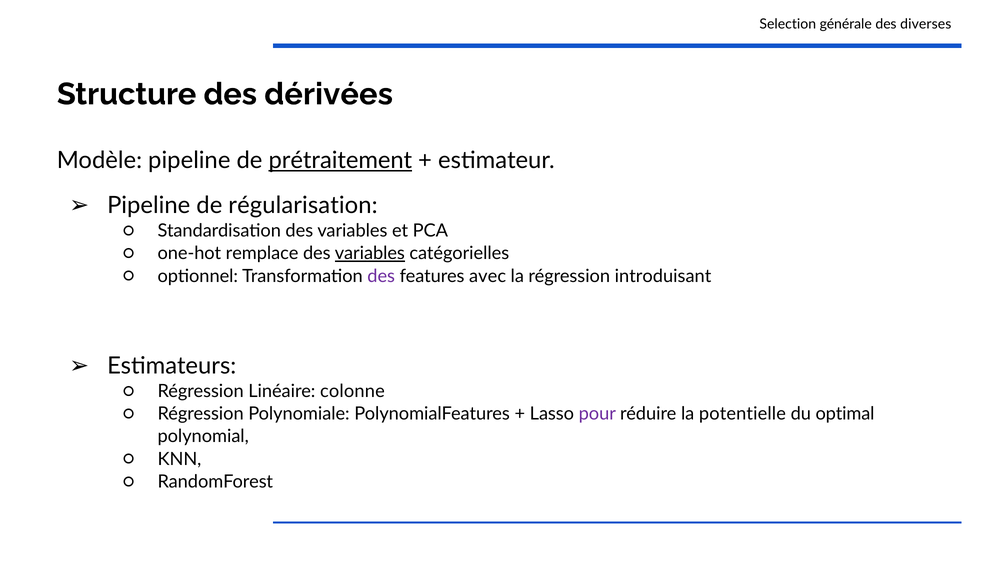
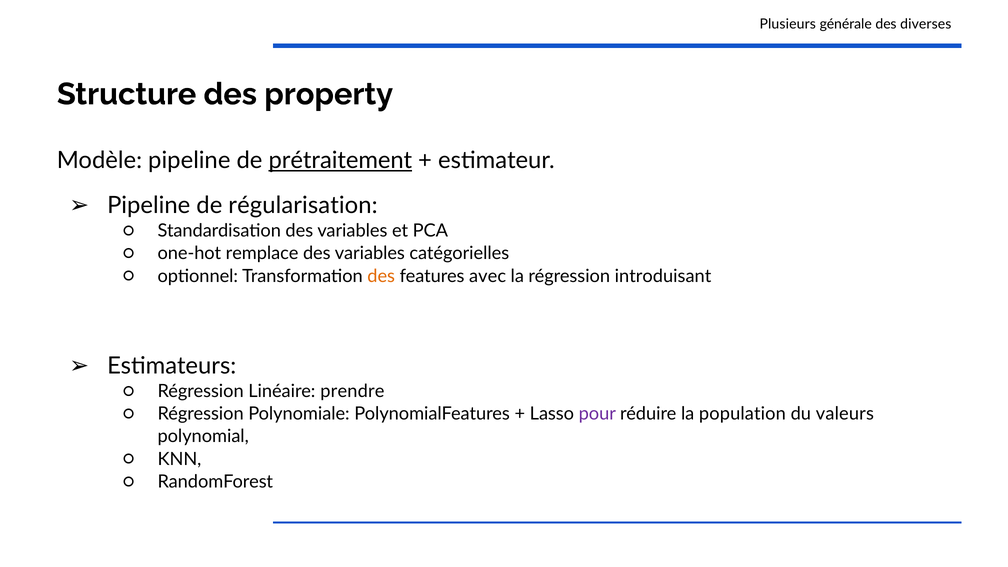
Selection: Selection -> Plusieurs (788, 24)
dérivées: dérivées -> property (329, 94)
variables underline: present -> none (370, 253)
des colour: purple -> orange (381, 276)
colonne: colonne -> prendre (352, 391)
potentielle: potentielle -> population (742, 414)
optimal: optimal -> valeurs (845, 414)
